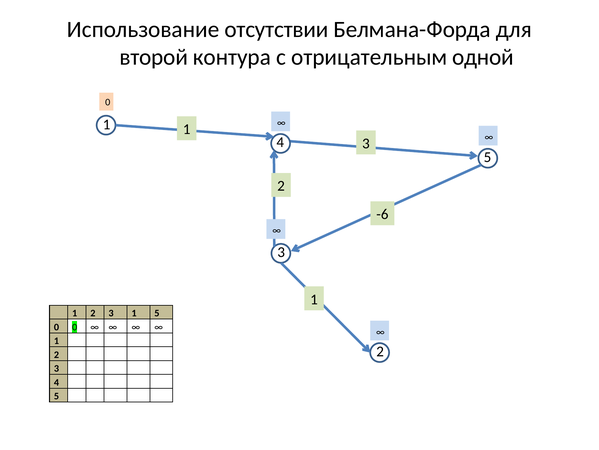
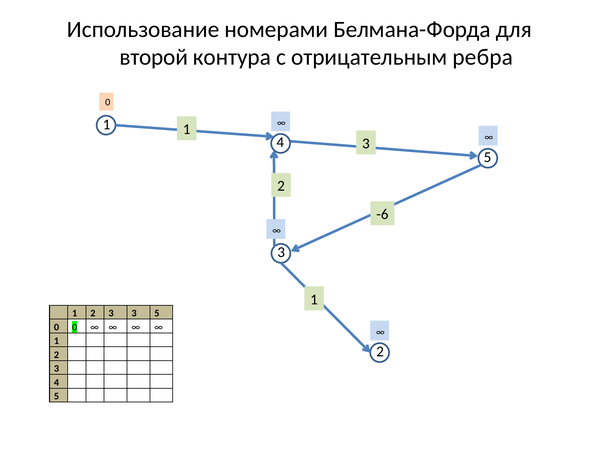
отсутствии: отсутствии -> номерами (276, 29)
одной: одной -> ребра (483, 57)
2 3 1: 1 -> 3 (134, 313)
